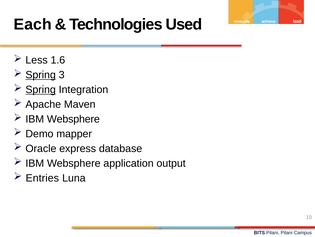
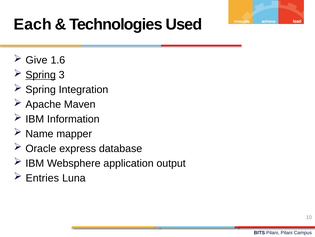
Less: Less -> Give (37, 60)
Spring underline: present -> none (41, 89)
Websphere: Websphere -> Information (73, 119)
Demo: Demo -> Name (39, 134)
